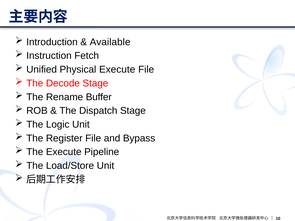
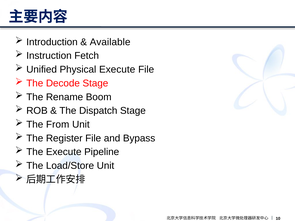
Buffer: Buffer -> Boom (99, 97)
Logic: Logic -> From (58, 125)
